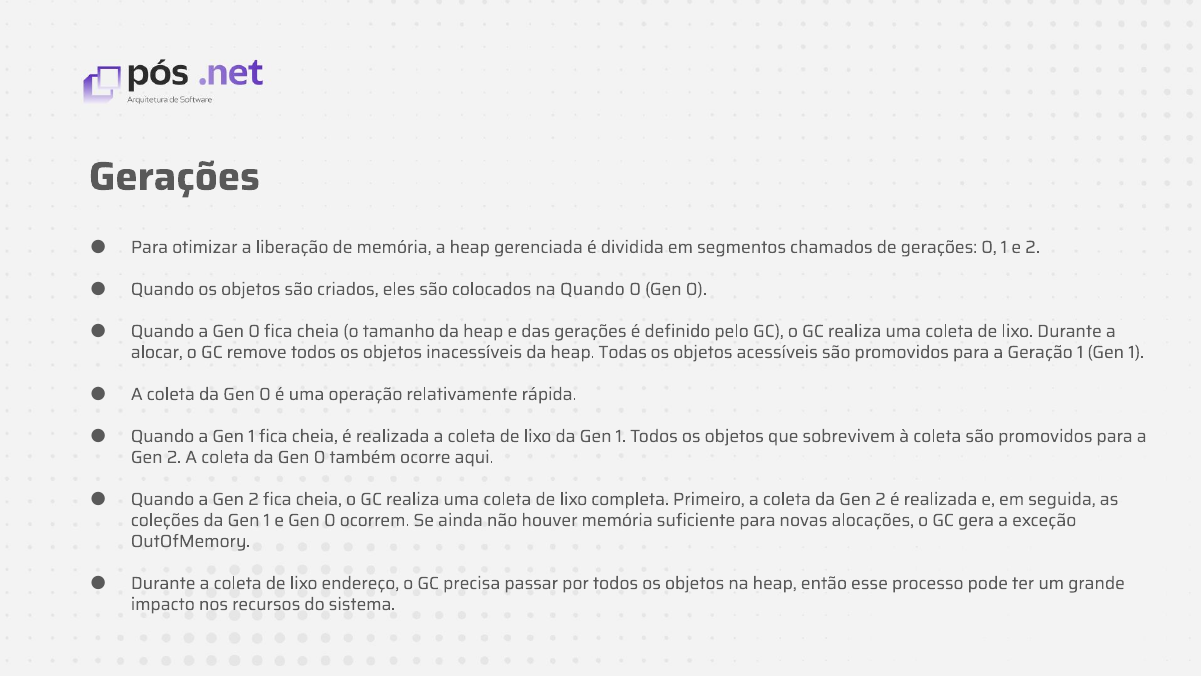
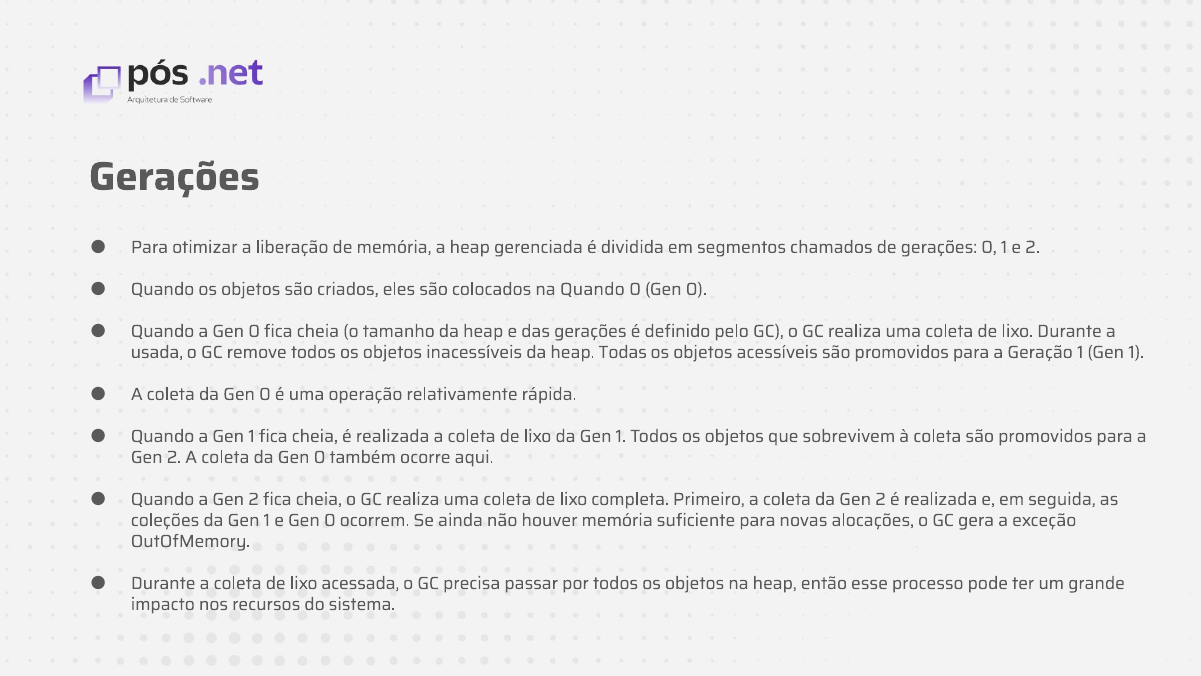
alocar: alocar -> usada (157, 352)
endereço: endereço -> acessada (360, 583)
